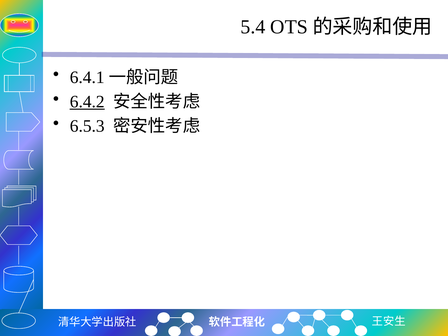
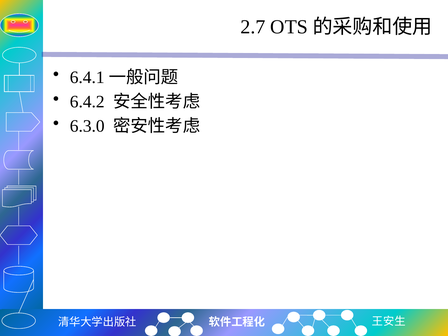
5.4: 5.4 -> 2.7 (253, 27)
6.4.2 underline: present -> none (87, 102)
6.5.3: 6.5.3 -> 6.3.0 (87, 126)
